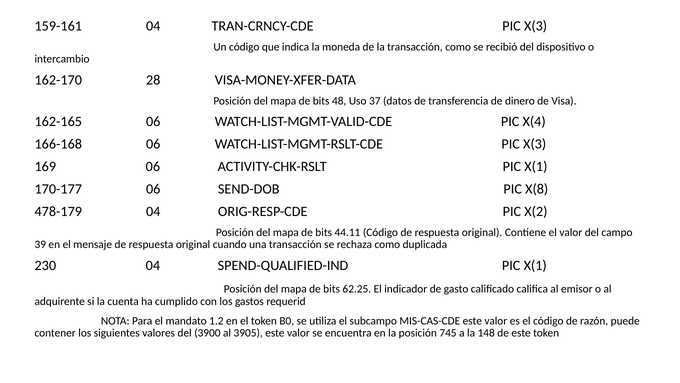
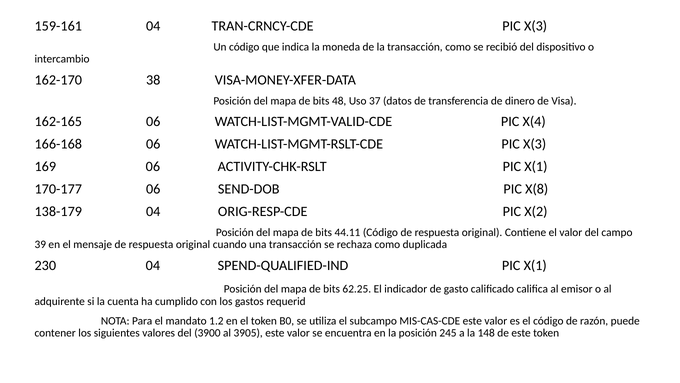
28: 28 -> 38 (153, 80)
478-179: 478-179 -> 138-179 (58, 211)
745: 745 -> 245 (448, 333)
